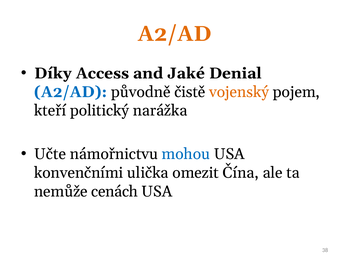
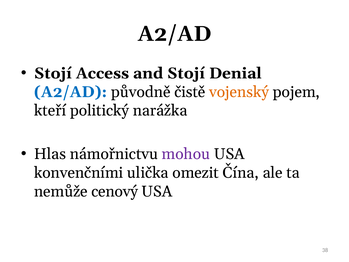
A2/AD colour: orange -> black (174, 34)
Díky: Díky -> Stojí (53, 73)
and Jaké: Jaké -> Stojí (186, 73)
Učte: Učte -> Hlas (50, 154)
mohou colour: blue -> purple (186, 154)
cenách: cenách -> cenový (115, 191)
